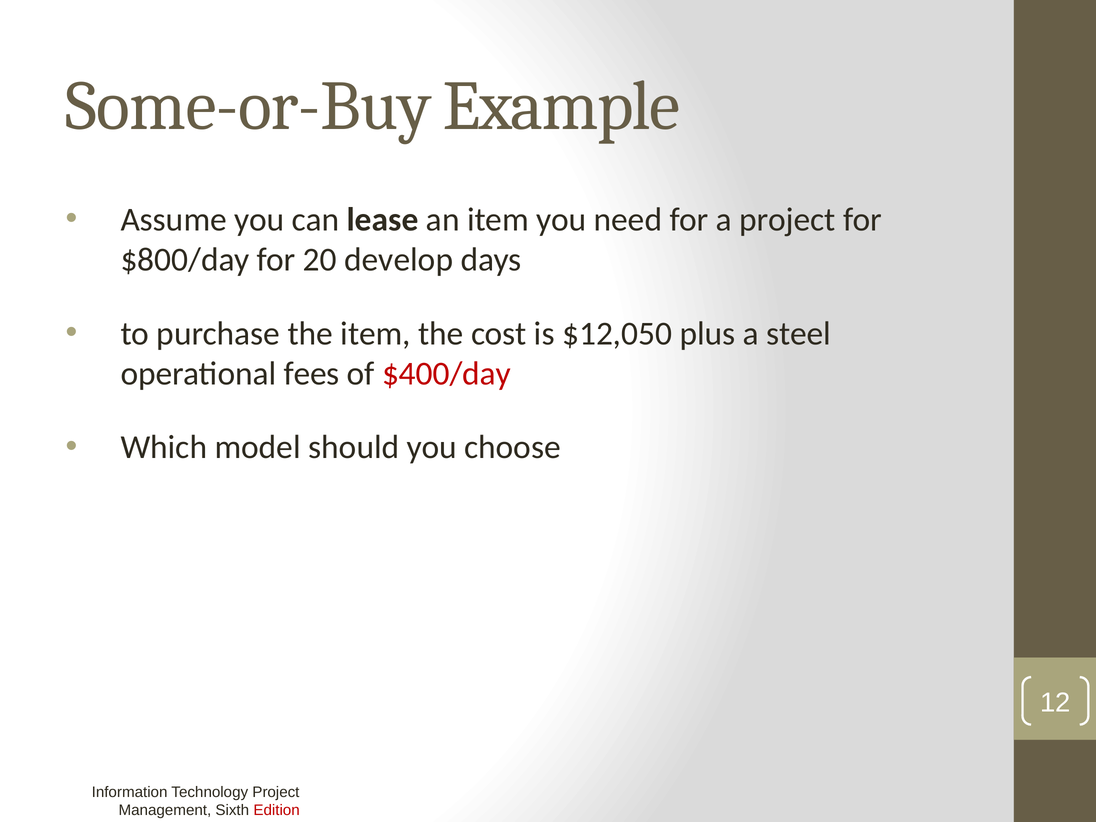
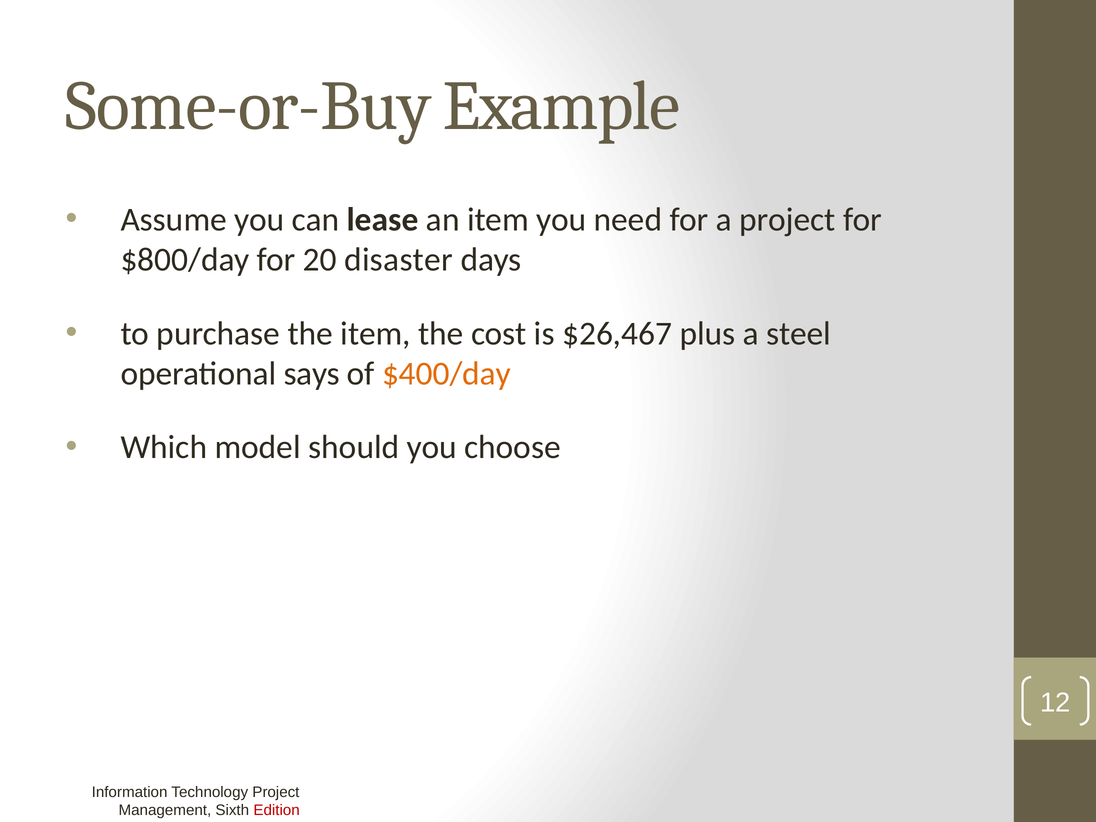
develop: develop -> disaster (399, 260)
$12,050: $12,050 -> $26,467 (617, 334)
fees: fees -> says (312, 374)
$400/day colour: red -> orange (447, 374)
